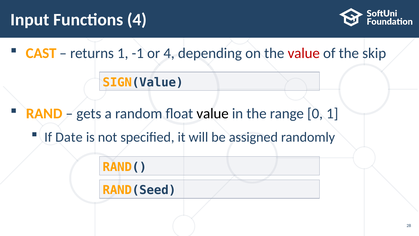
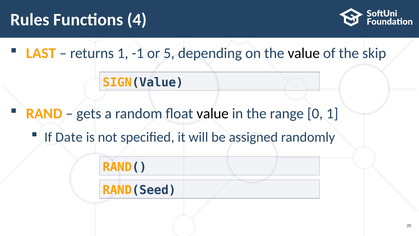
Input: Input -> Rules (30, 20)
CAST: CAST -> LAST (41, 53)
or 4: 4 -> 5 (169, 53)
value colour: red -> black (304, 53)
